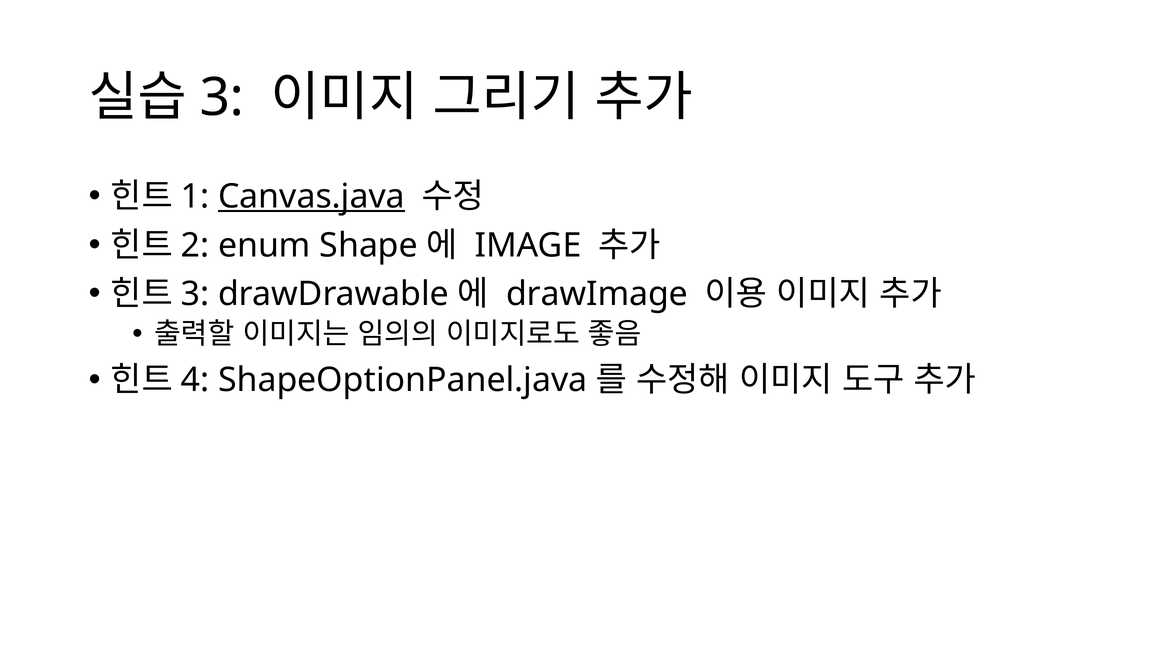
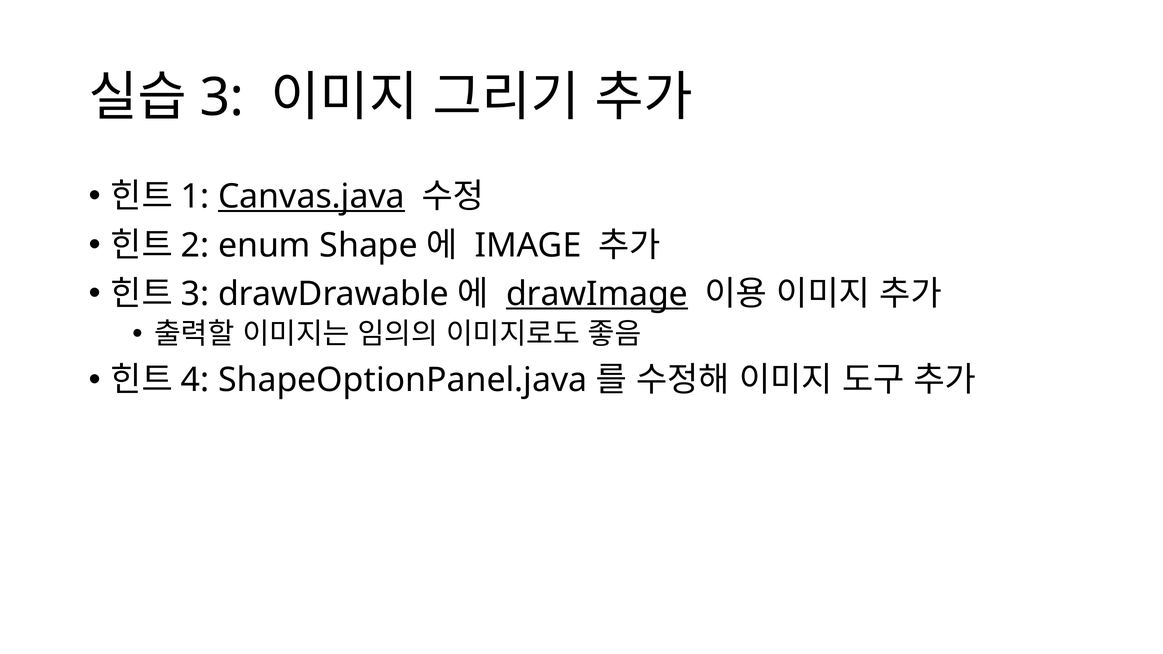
drawImage underline: none -> present (597, 294)
